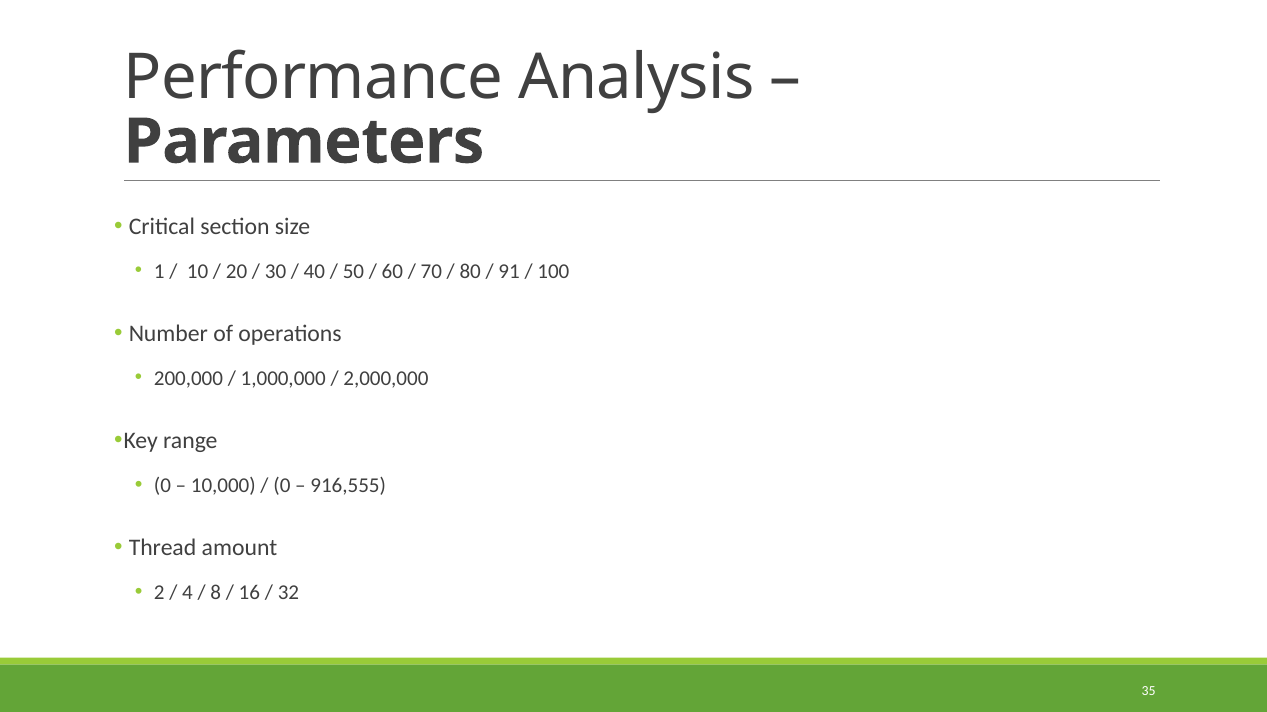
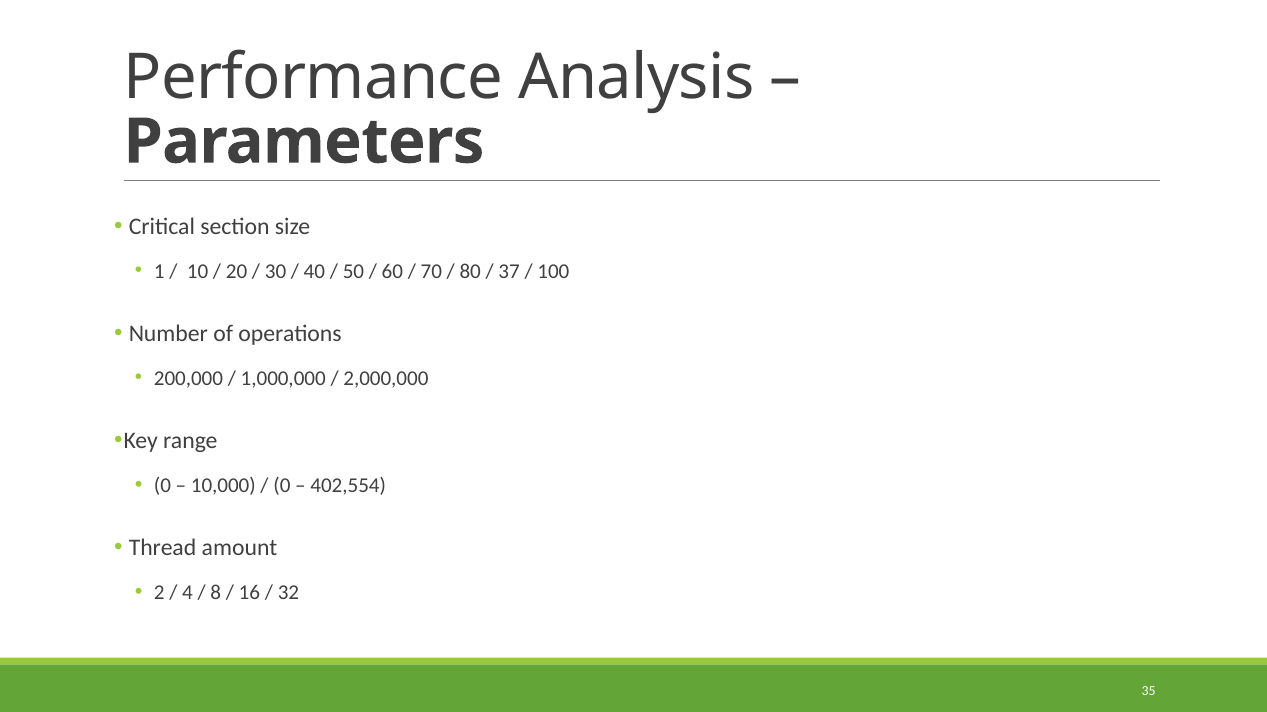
91: 91 -> 37 (509, 271)
916,555: 916,555 -> 402,554 (348, 486)
